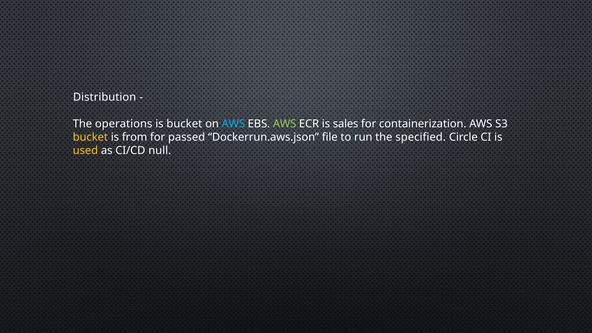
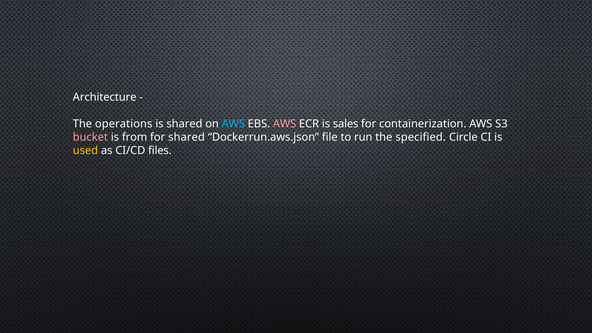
Distribution: Distribution -> Architecture (105, 97)
is bucket: bucket -> shared (184, 124)
AWS colour: light green -> pink (285, 124)
bucket colour: yellow -> pink (90, 137)
for passed: passed -> shared (187, 137)
null: null -> files (160, 150)
